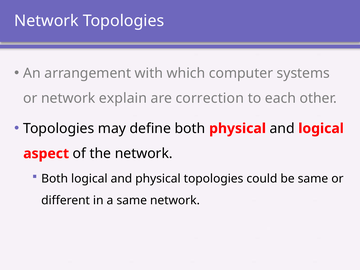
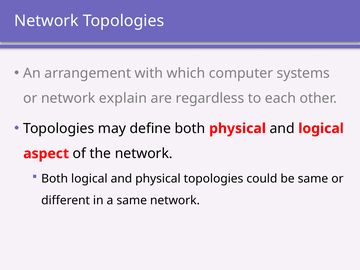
correction: correction -> regardless (210, 98)
